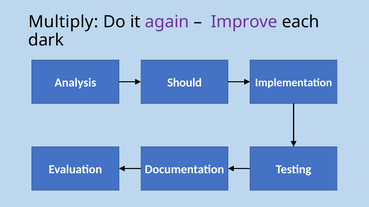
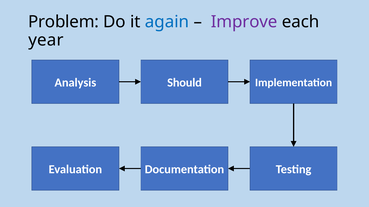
Multiply: Multiply -> Problem (64, 22)
again colour: purple -> blue (167, 22)
dark: dark -> year (46, 40)
